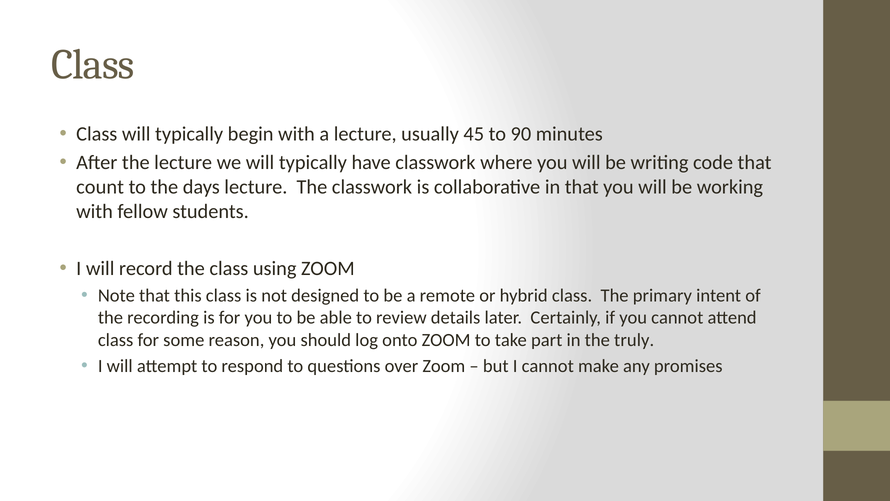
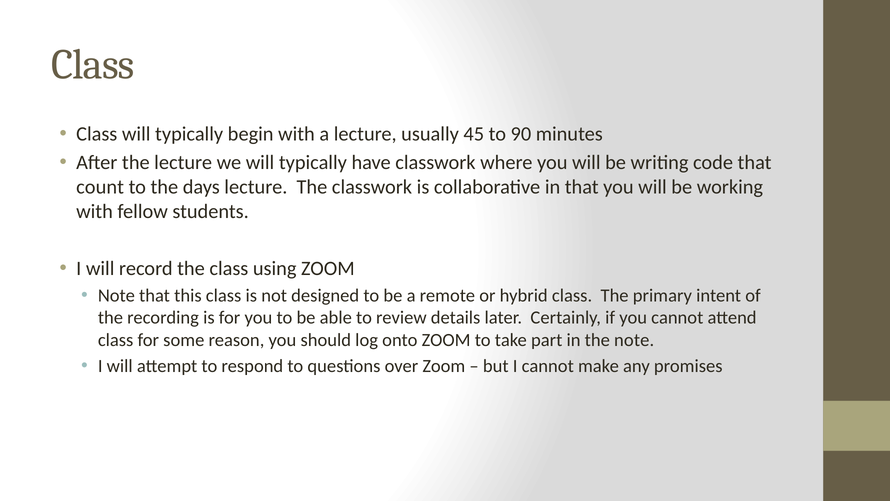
the truly: truly -> note (634, 340)
